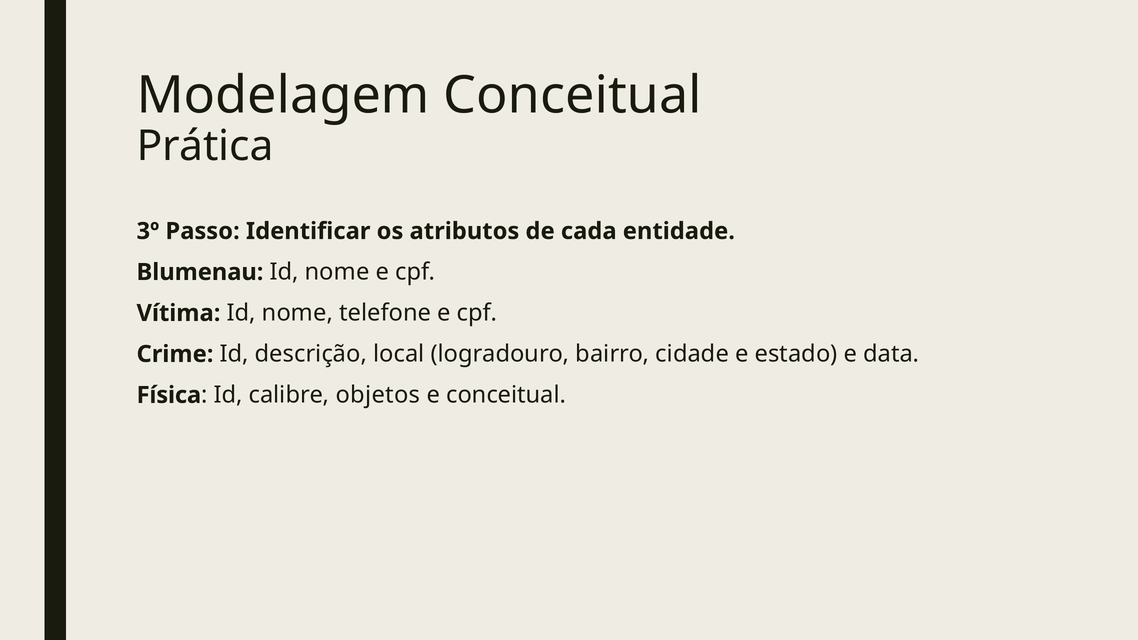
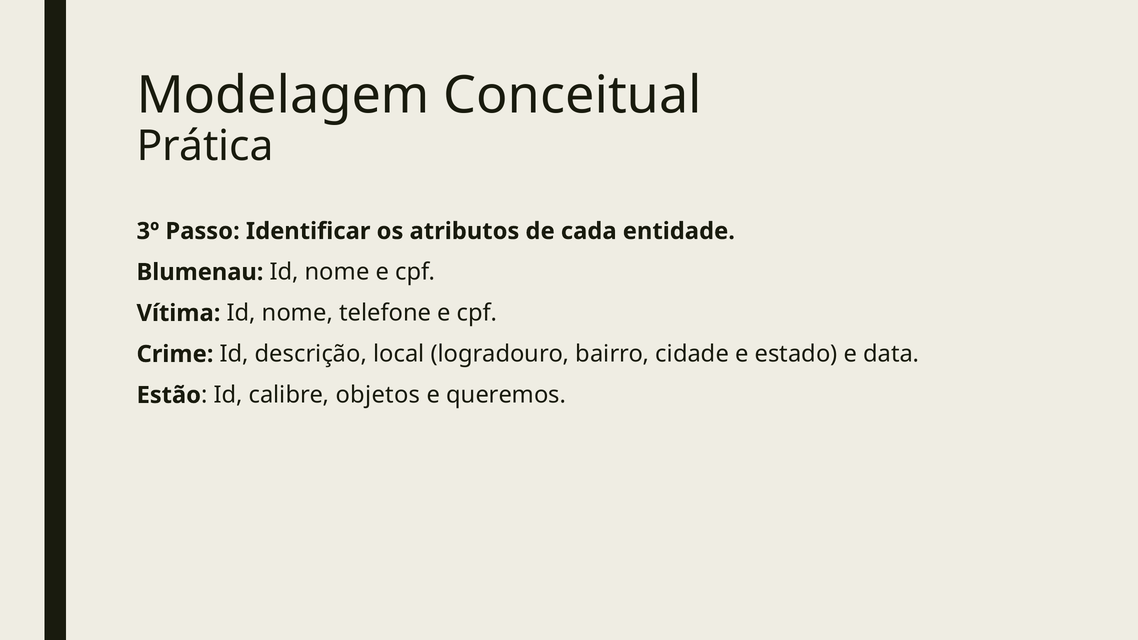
Física: Física -> Estão (169, 395)
e conceitual: conceitual -> queremos (506, 395)
